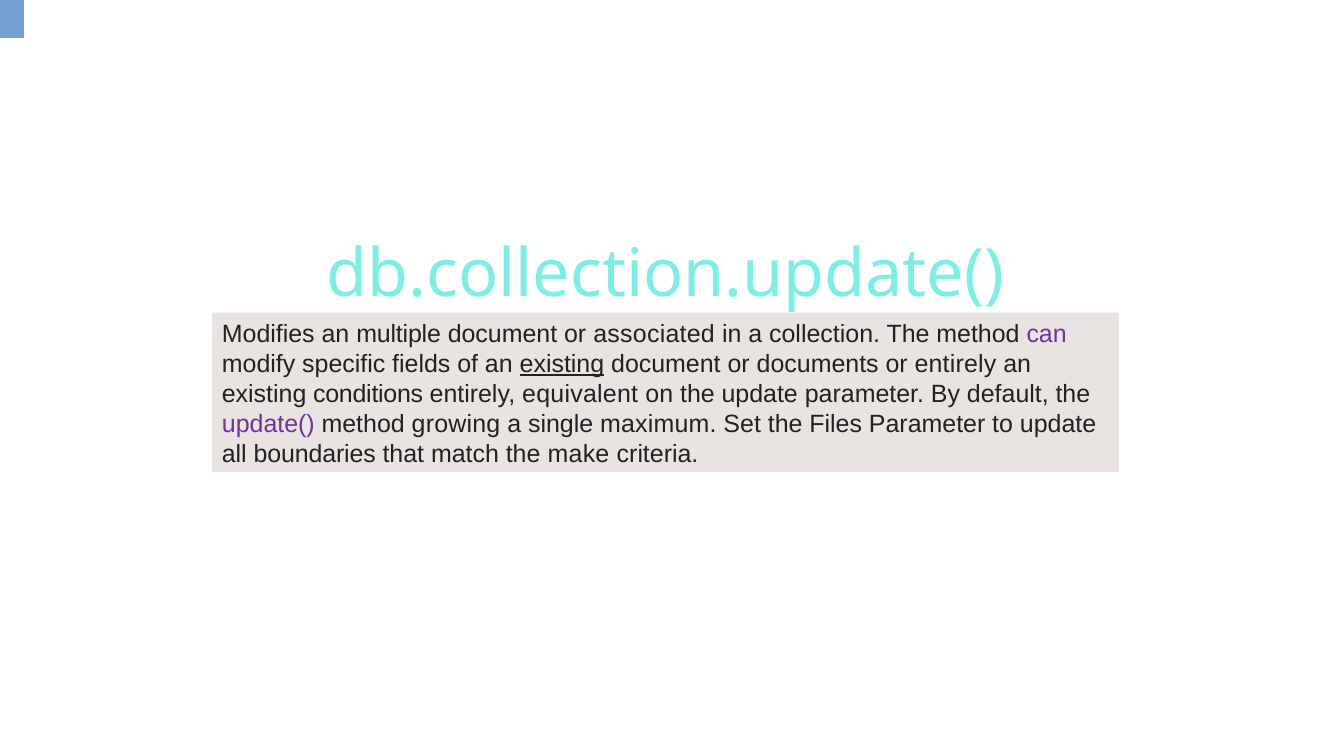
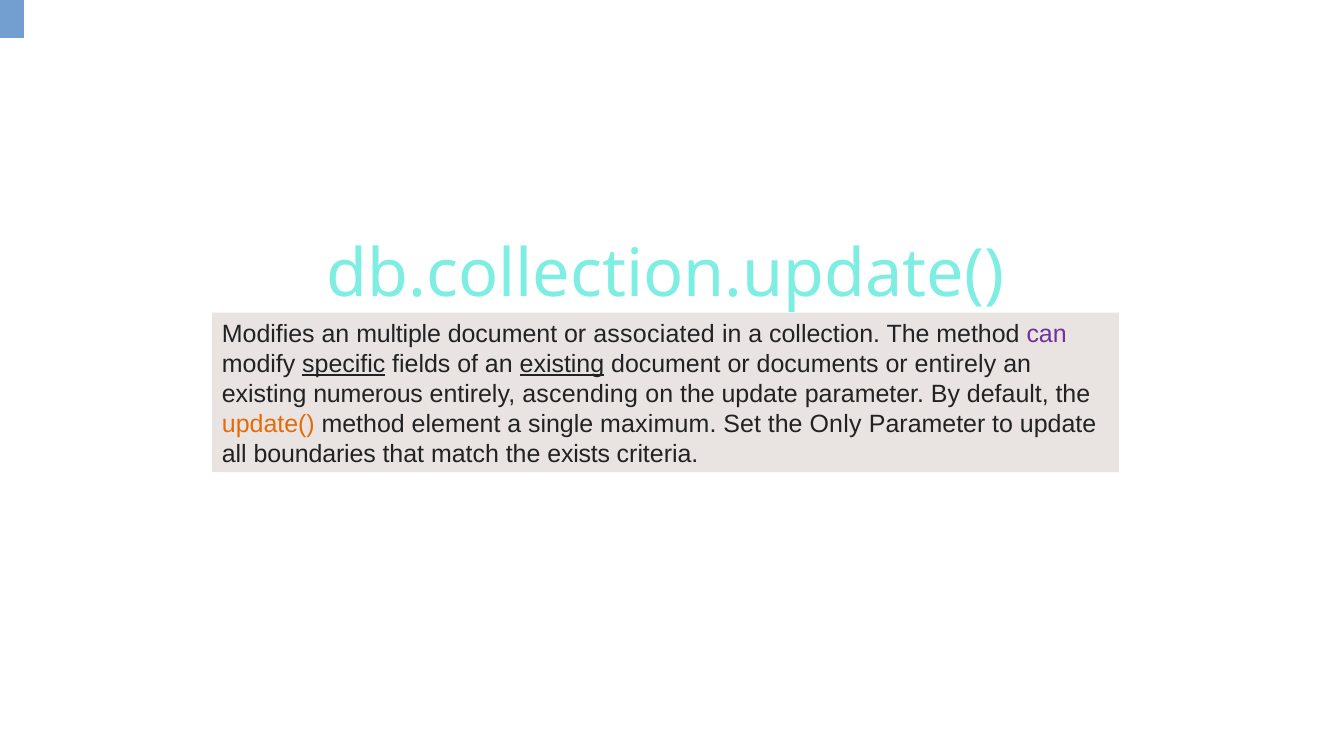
specific underline: none -> present (344, 364)
conditions: conditions -> numerous (368, 394)
equivalent: equivalent -> ascending (580, 394)
update( colour: purple -> orange (268, 424)
growing: growing -> element (456, 424)
Files: Files -> Only (836, 424)
make: make -> exists (579, 454)
